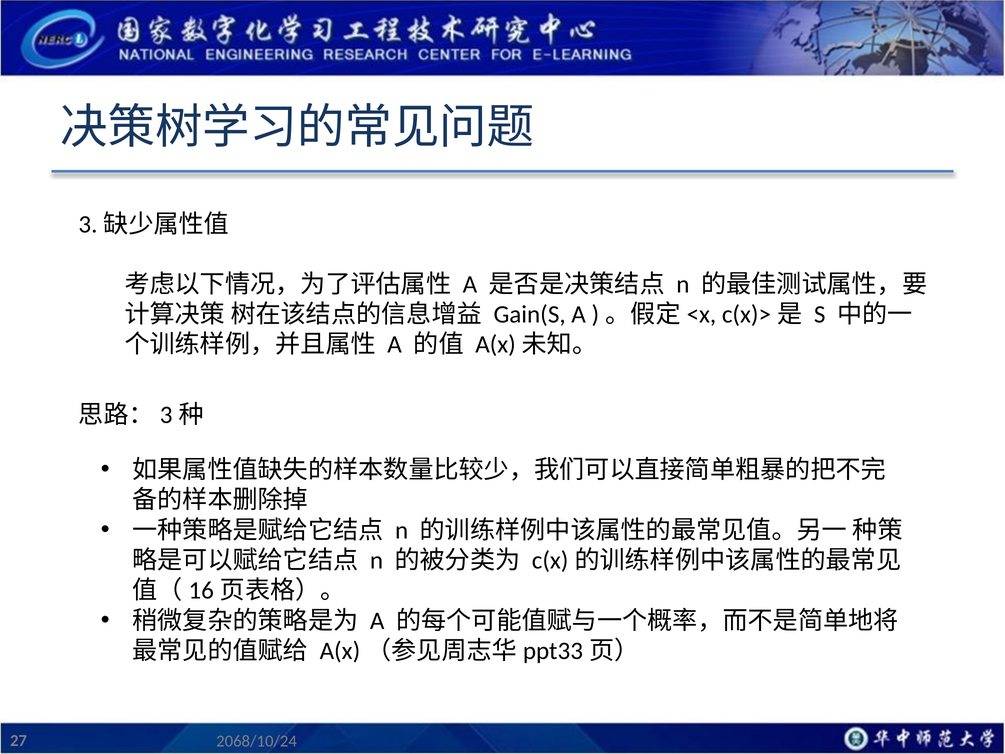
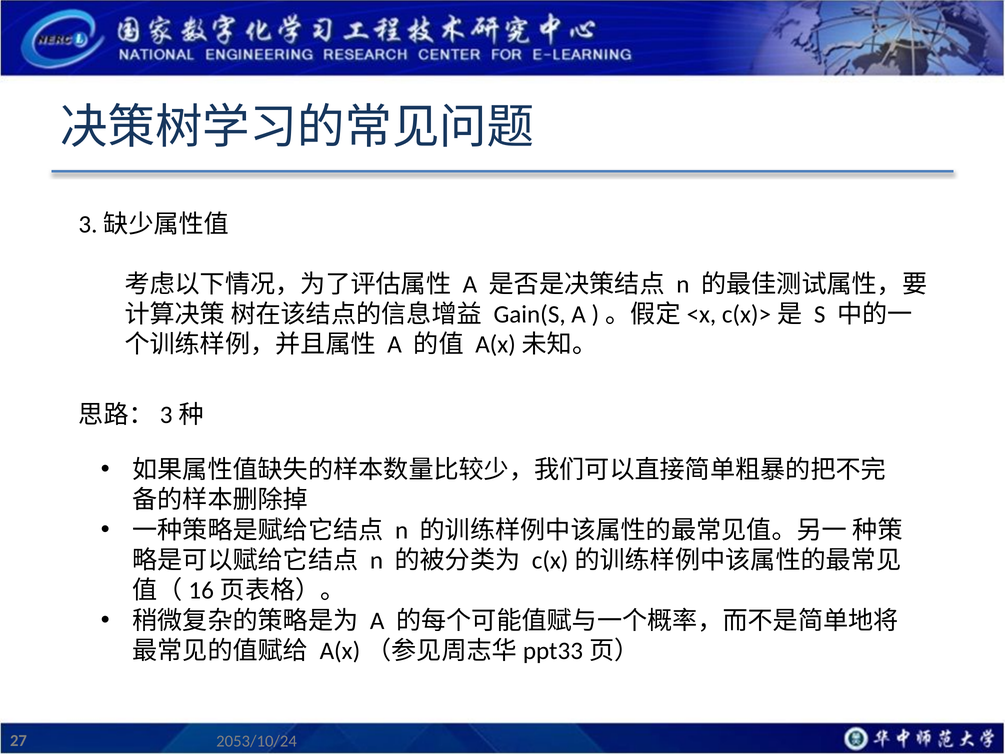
2068/10/24: 2068/10/24 -> 2053/10/24 (257, 741)
